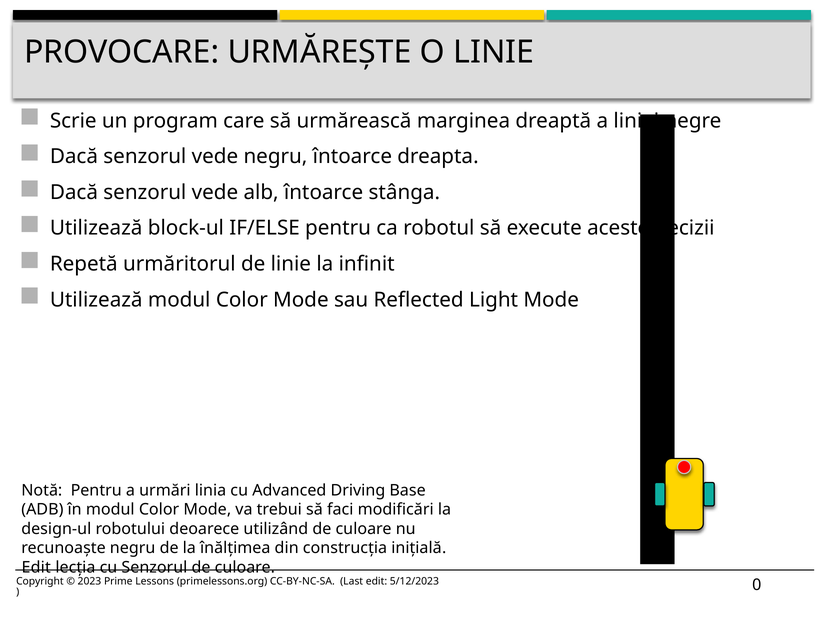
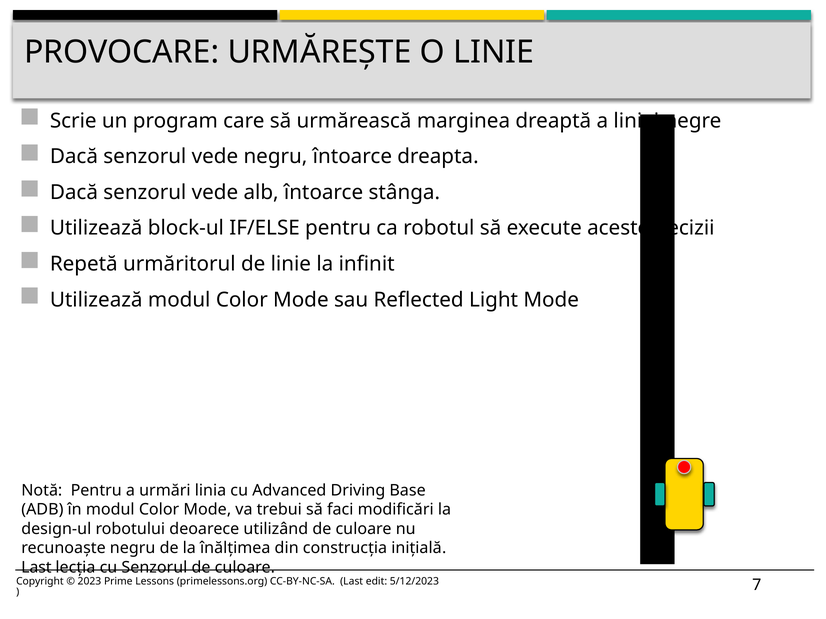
Edit: Edit -> Last (36, 568)
0: 0 -> 7 (757, 585)
